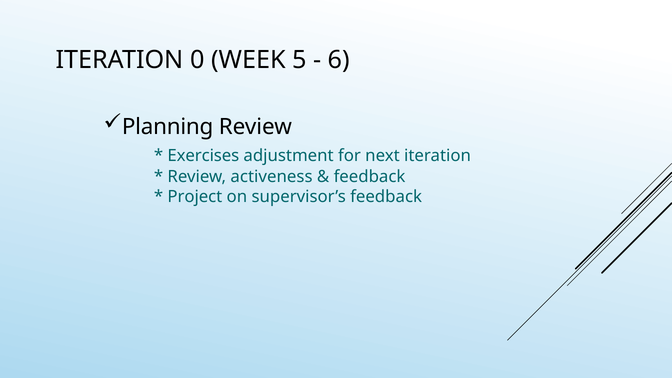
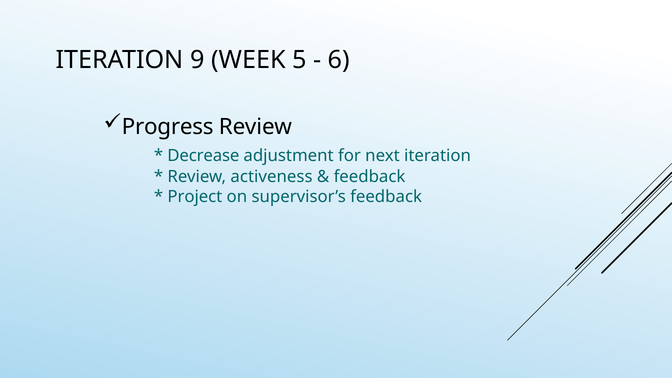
0: 0 -> 9 (197, 60)
Planning: Planning -> Progress (168, 127)
Exercises: Exercises -> Decrease (203, 155)
